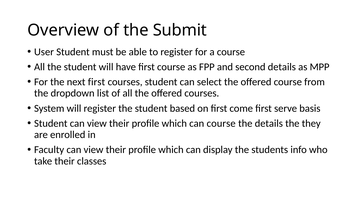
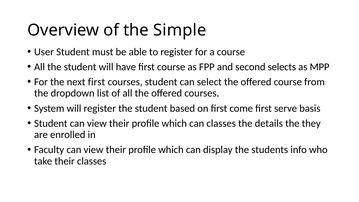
Submit: Submit -> Simple (180, 30)
second details: details -> selects (282, 67)
can course: course -> classes (221, 123)
